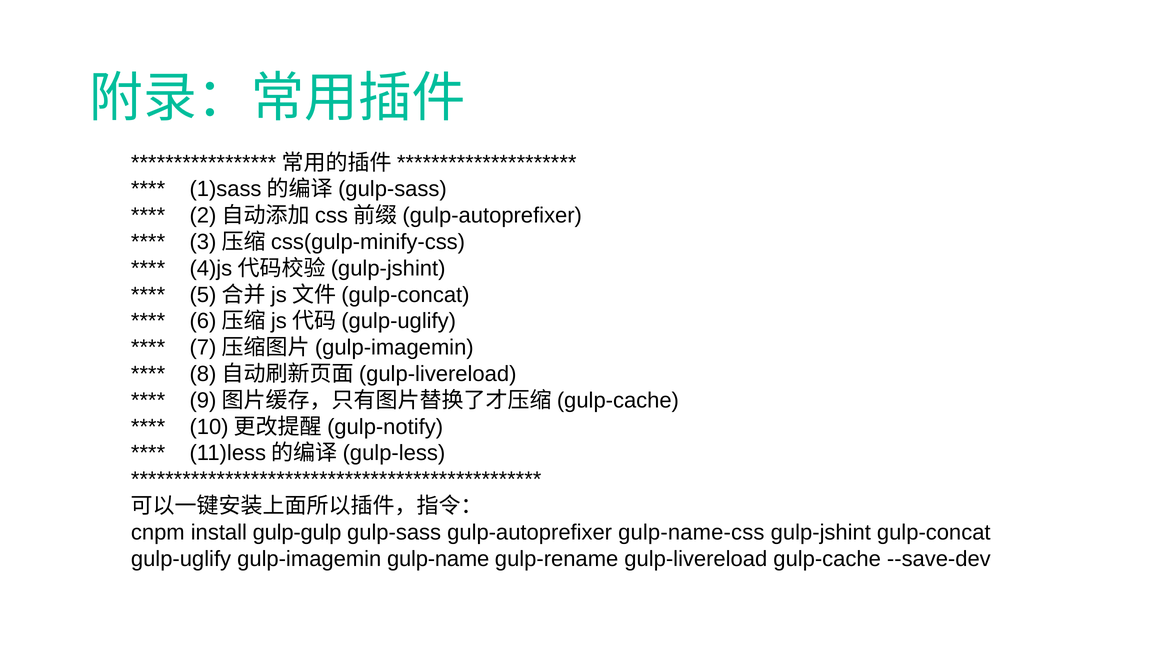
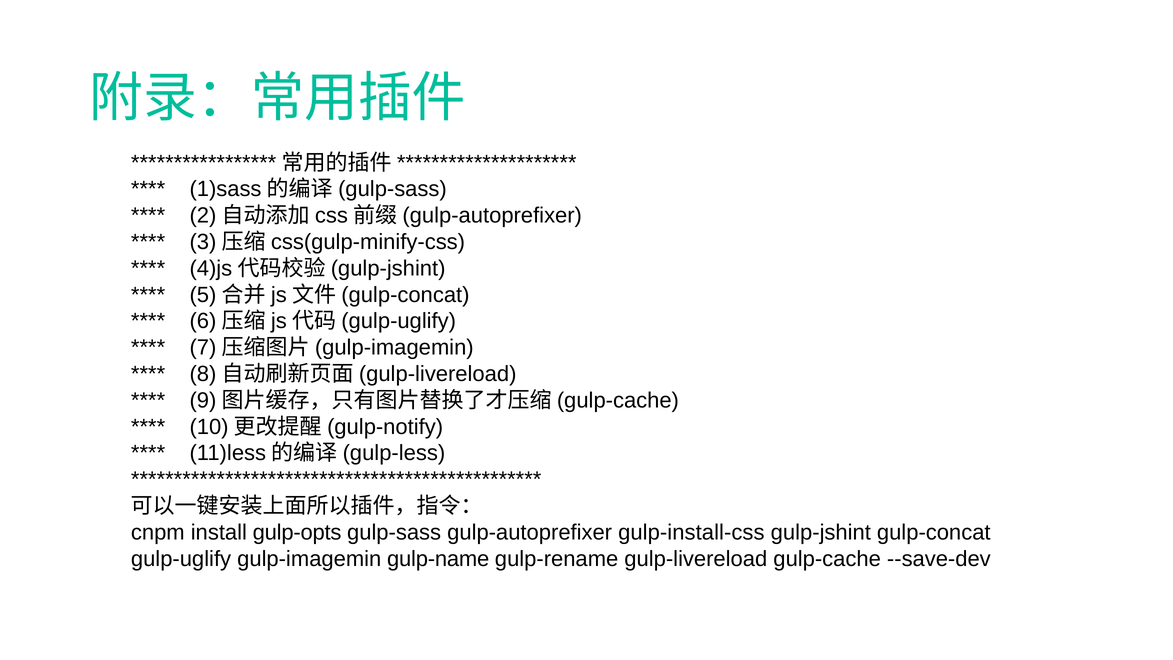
gulp-gulp: gulp-gulp -> gulp-opts (297, 532)
gulp-name-css: gulp-name-css -> gulp-install-css (691, 532)
